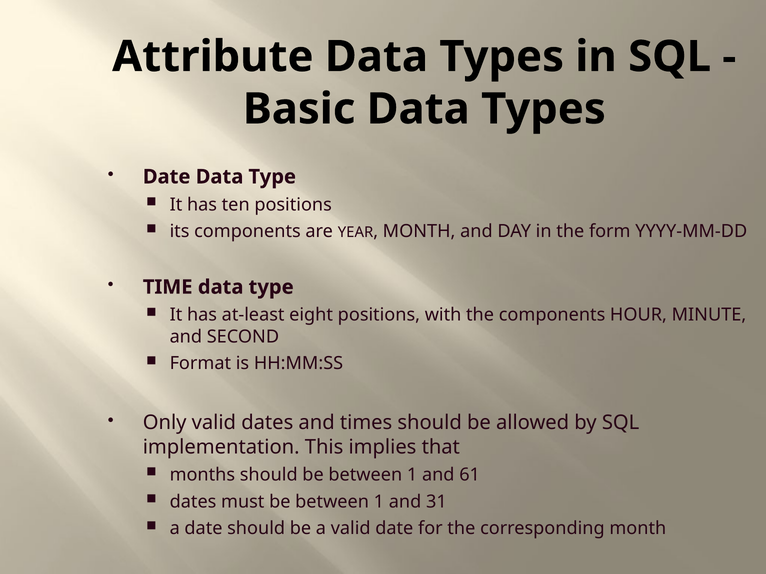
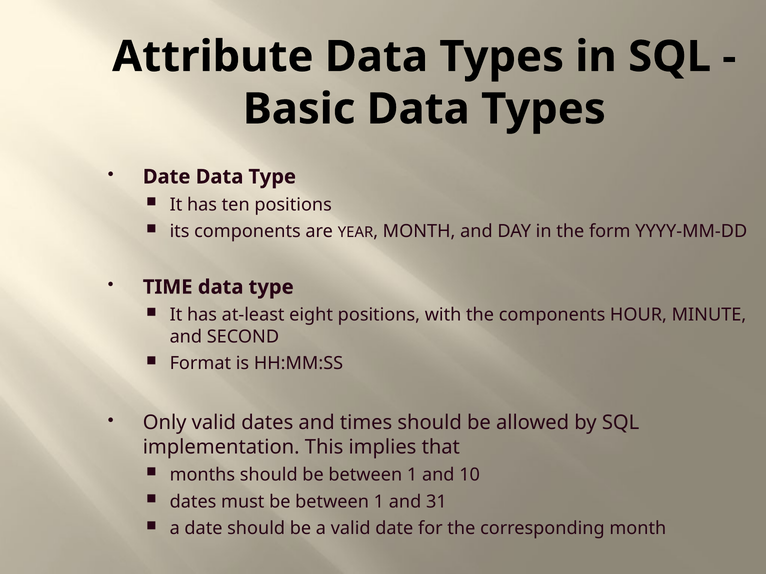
61: 61 -> 10 (470, 475)
